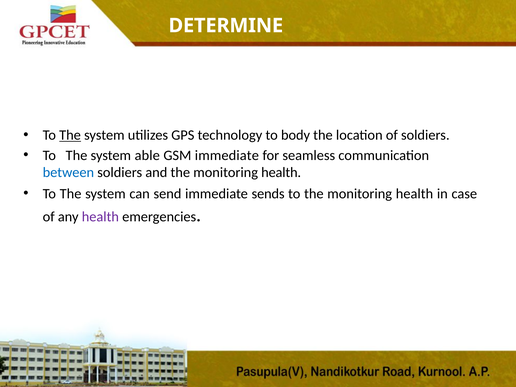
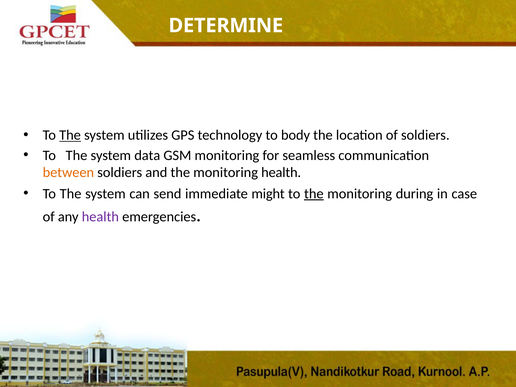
able: able -> data (147, 155)
GSM immediate: immediate -> monitoring (227, 155)
between colour: blue -> orange (68, 172)
sends: sends -> might (268, 194)
the underline: none -> present (314, 194)
health: health -> during (415, 194)
